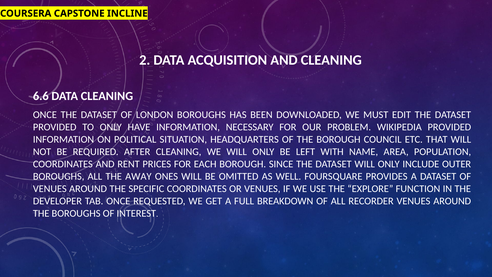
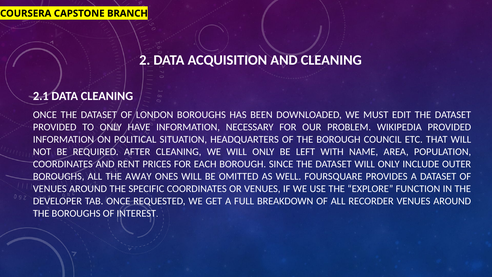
INCLINE: INCLINE -> BRANCH (127, 13)
6.6: 6.6 -> 2.1 (41, 96)
